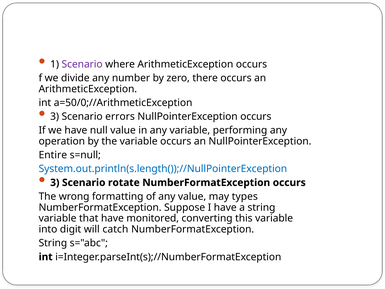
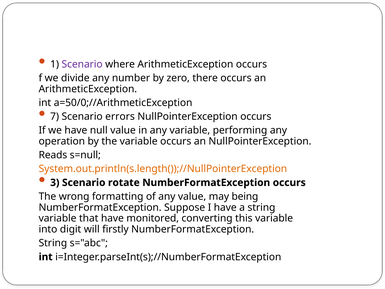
3: 3 -> 7 (55, 116)
Entire: Entire -> Reads (53, 155)
System.out.println(s.length());//NullPointerException colour: blue -> orange (163, 169)
types: types -> being (245, 196)
catch: catch -> firstly (115, 229)
